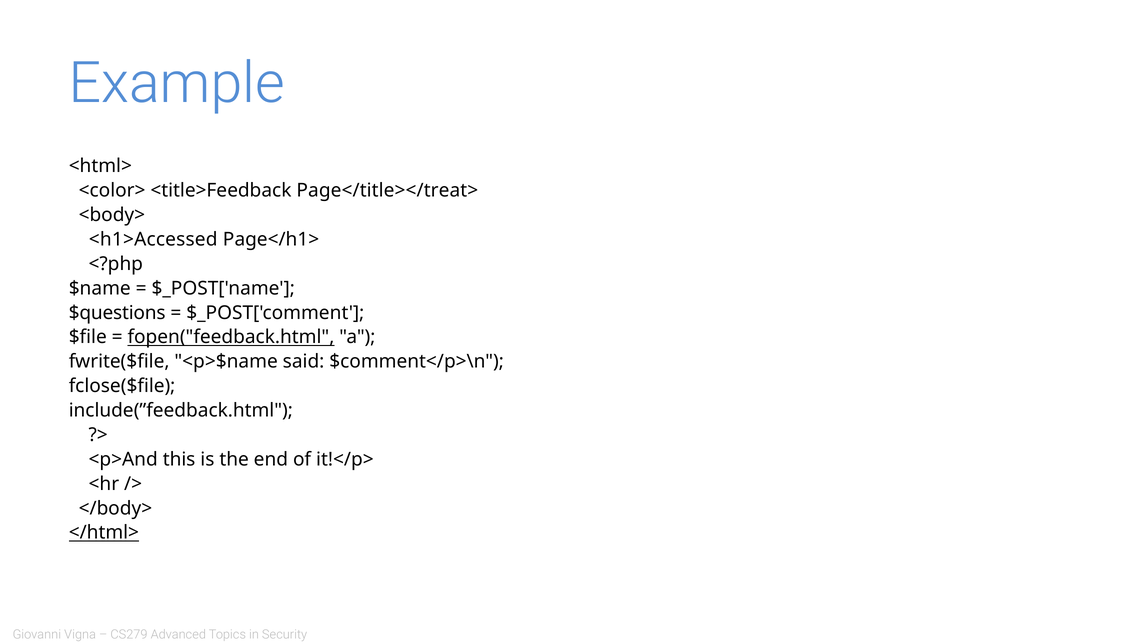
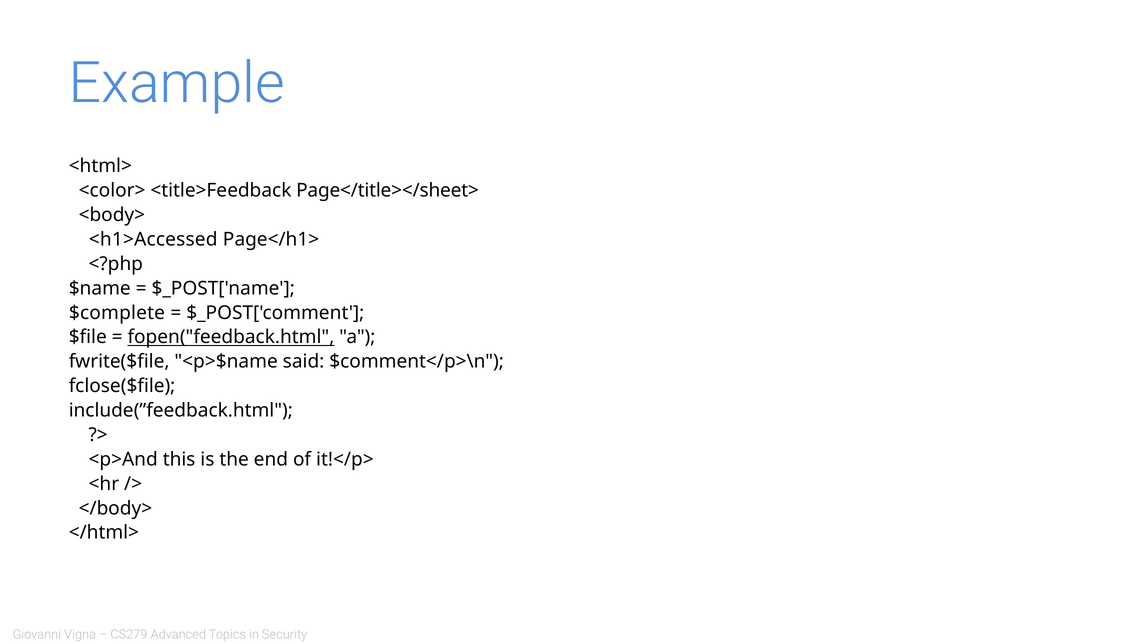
Page</title></treat>: Page</title></treat> -> Page</title></sheet> (388, 191)
$questions: $questions -> $complete (117, 313)
</html> underline: present -> none (104, 533)
